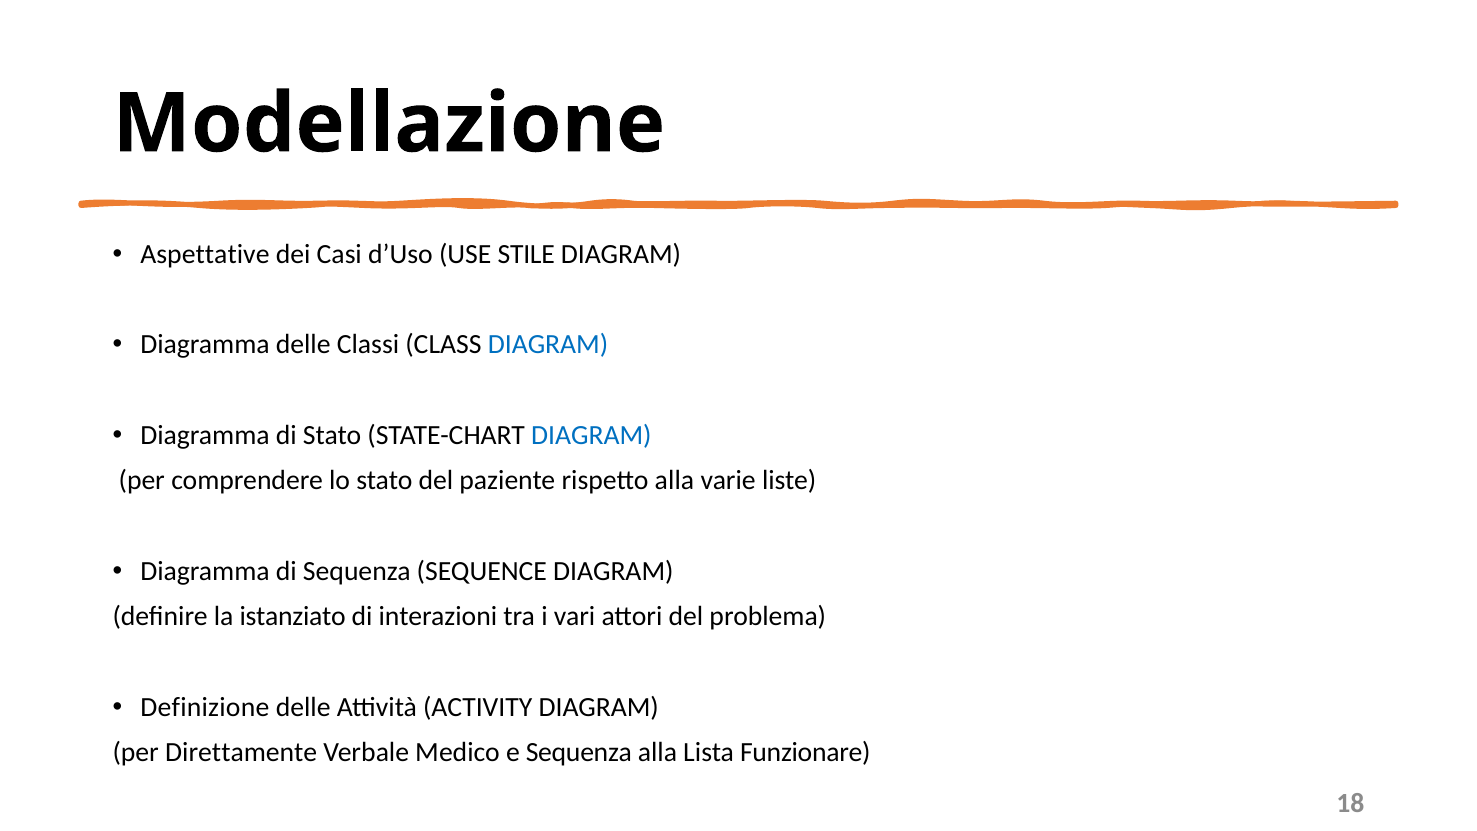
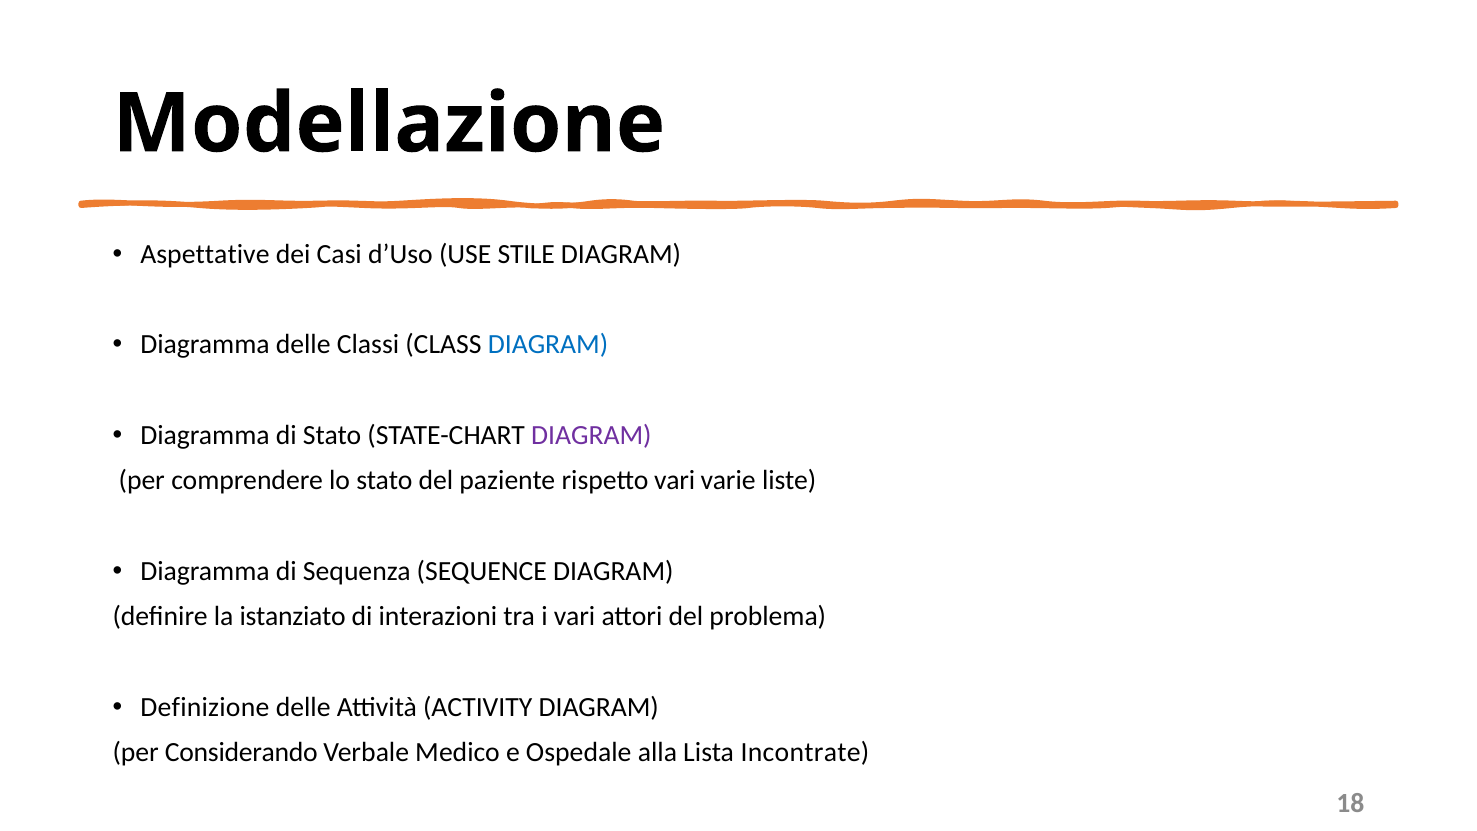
DIAGRAM colour: blue -> purple (591, 435)
rispetto alla: alla -> vari (675, 481)
Direttamente: Direttamente -> Considerando (241, 752)
e Sequenza: Sequenza -> Ospedale (579, 752)
Funzionare: Funzionare -> Incontrate (805, 752)
